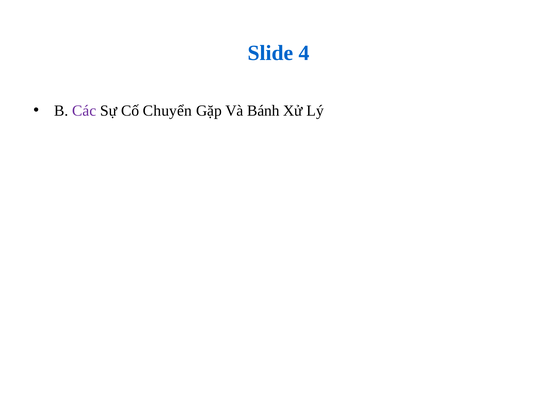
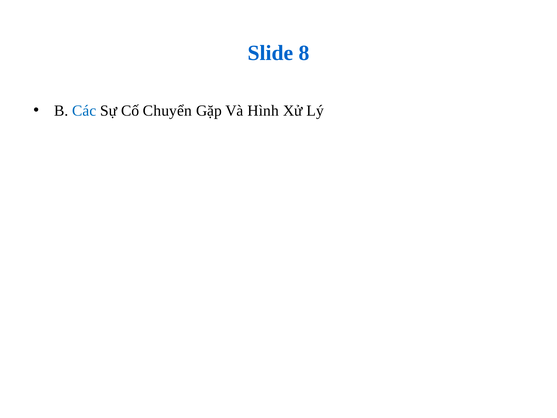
4: 4 -> 8 (304, 53)
Các colour: purple -> blue (84, 111)
Bánh: Bánh -> Hình (263, 111)
